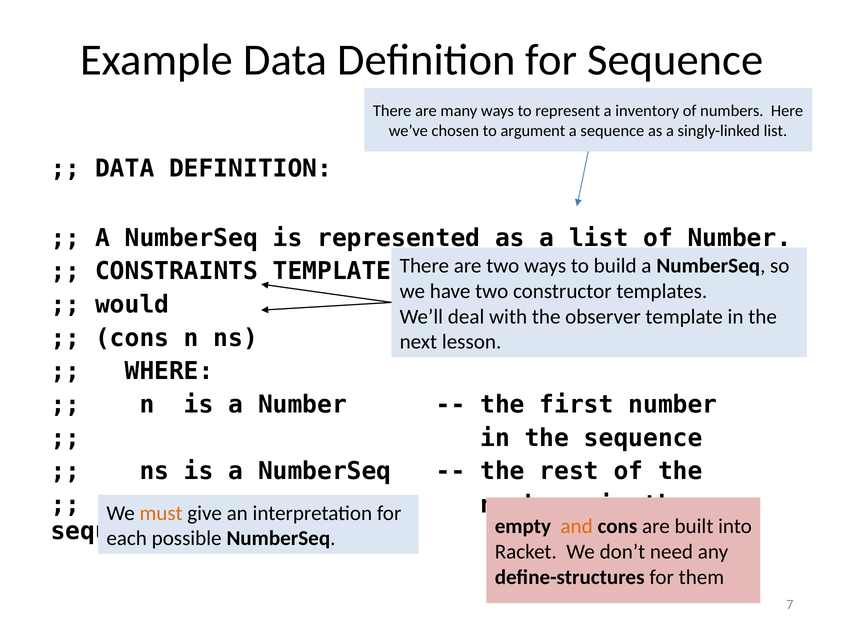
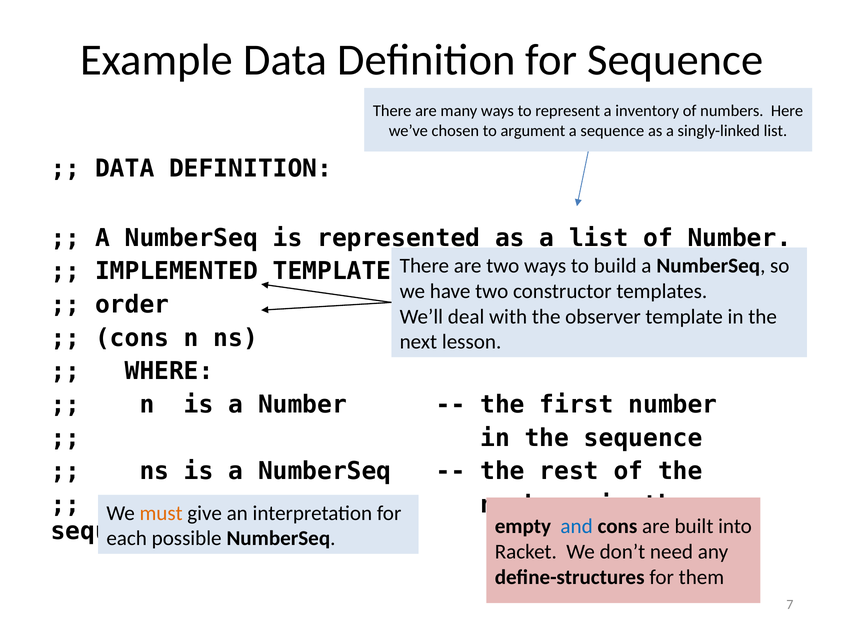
CONSTRAINTS: CONSTRAINTS -> IMPLEMENTED (177, 271)
would: would -> order (132, 305)
and colour: orange -> blue (577, 526)
